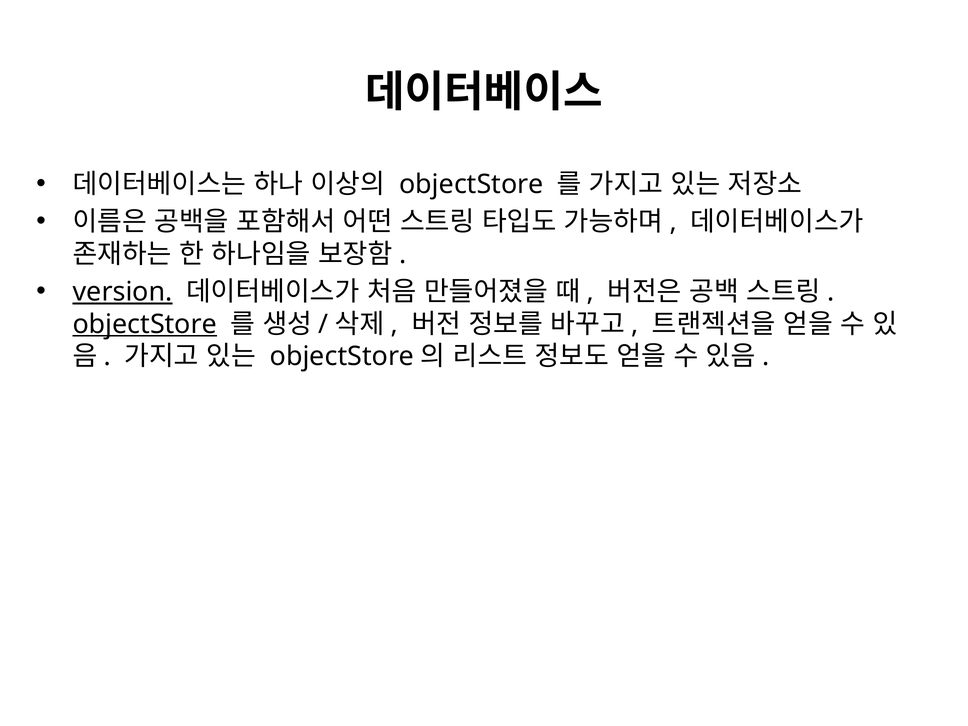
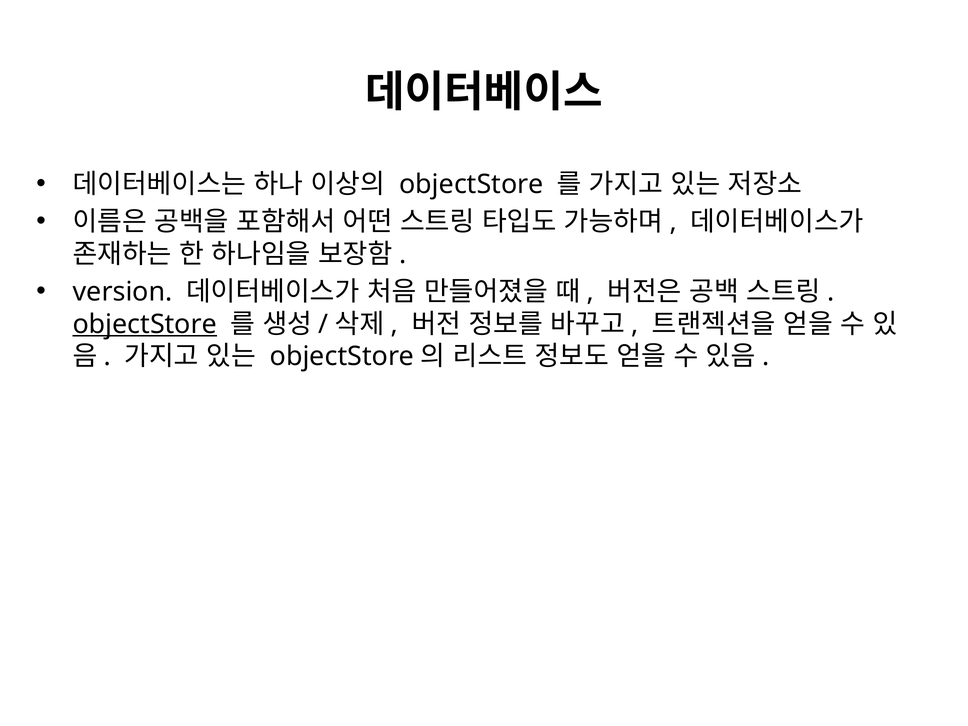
version underline: present -> none (123, 292)
